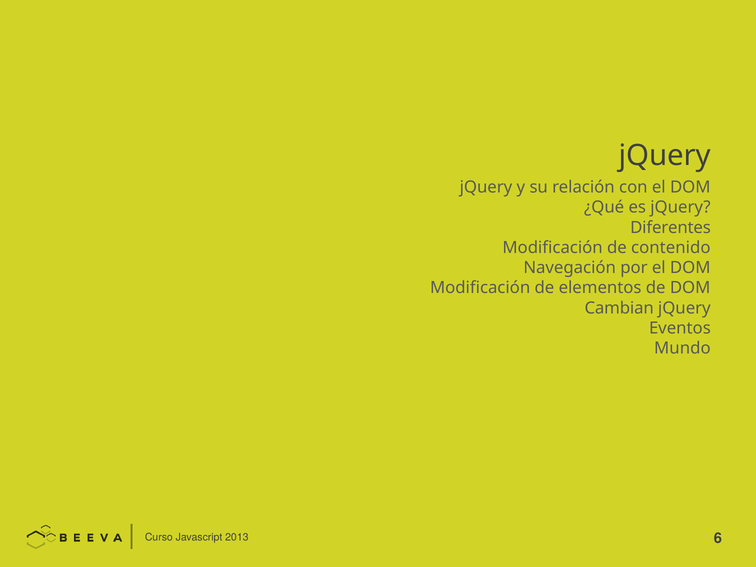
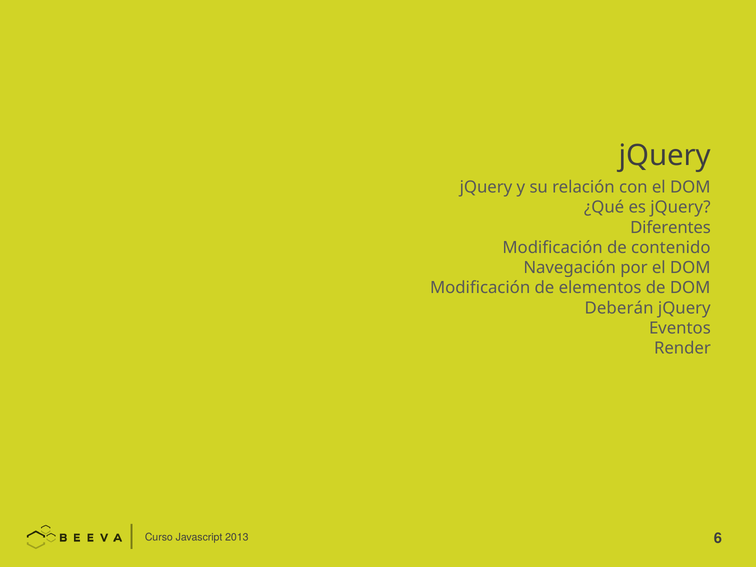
Cambian: Cambian -> Deberán (619, 308)
Mundo: Mundo -> Render (682, 348)
